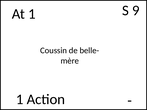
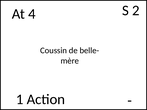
9: 9 -> 2 (136, 10)
At 1: 1 -> 4 (32, 14)
